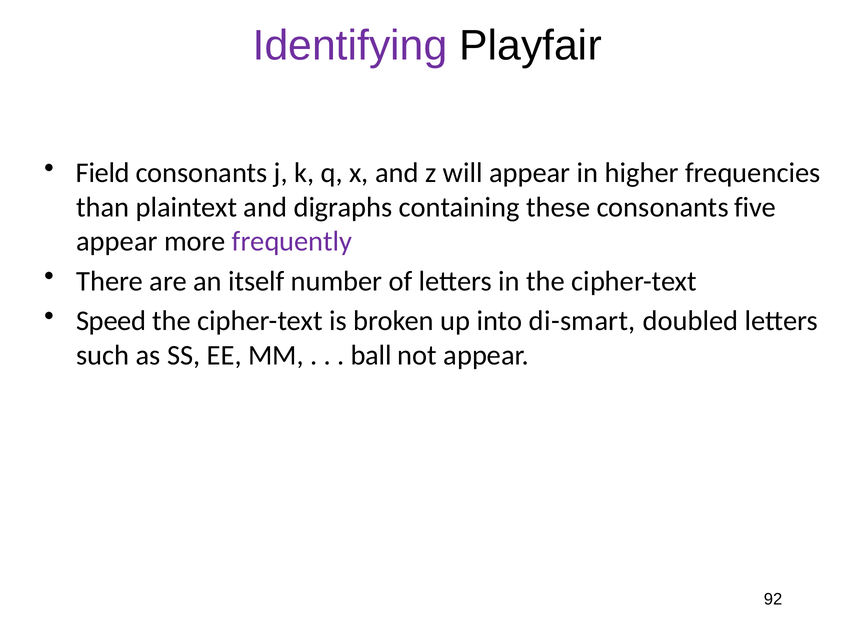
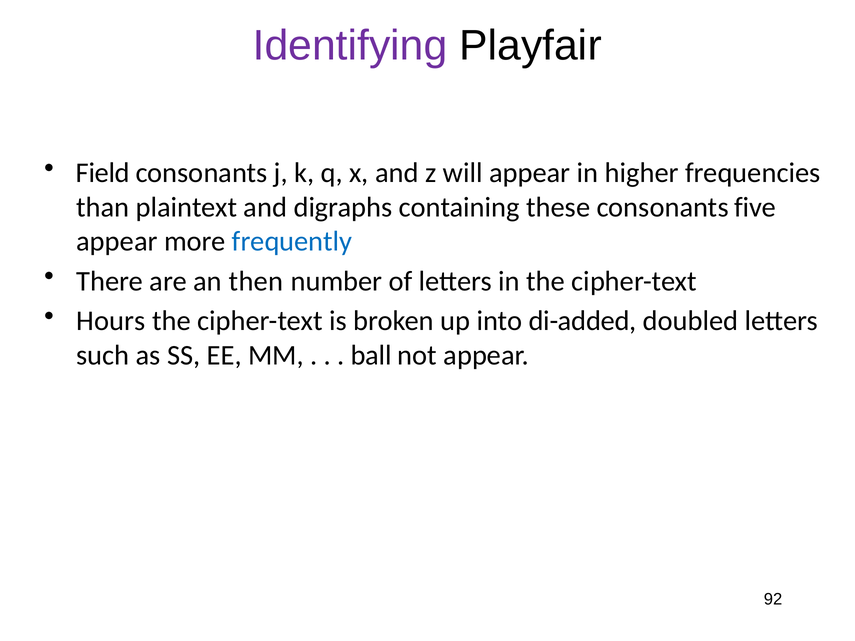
frequently colour: purple -> blue (292, 241)
itself: itself -> then (256, 281)
Speed: Speed -> Hours (111, 321)
di-smart: di-smart -> di-added (583, 321)
